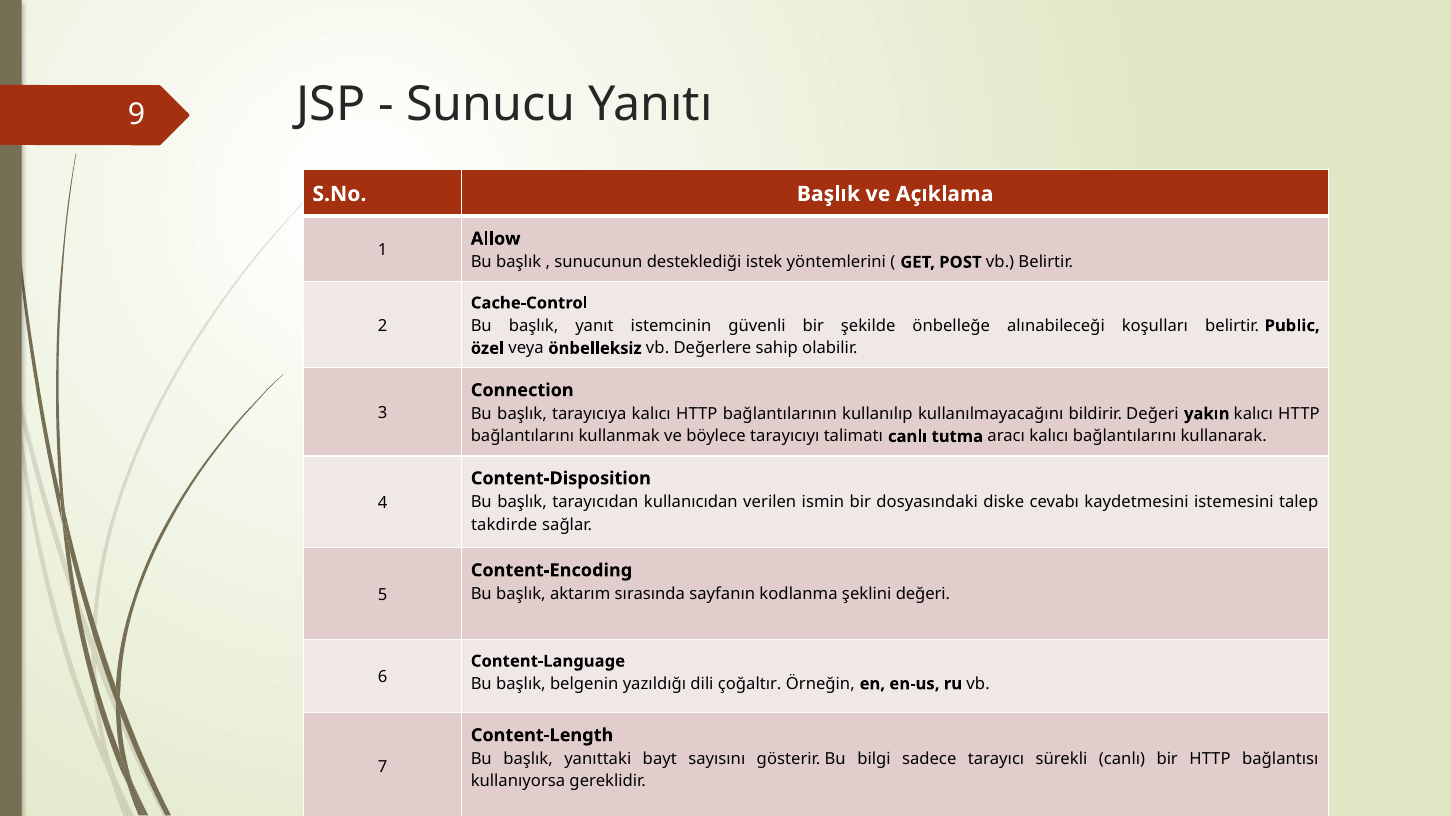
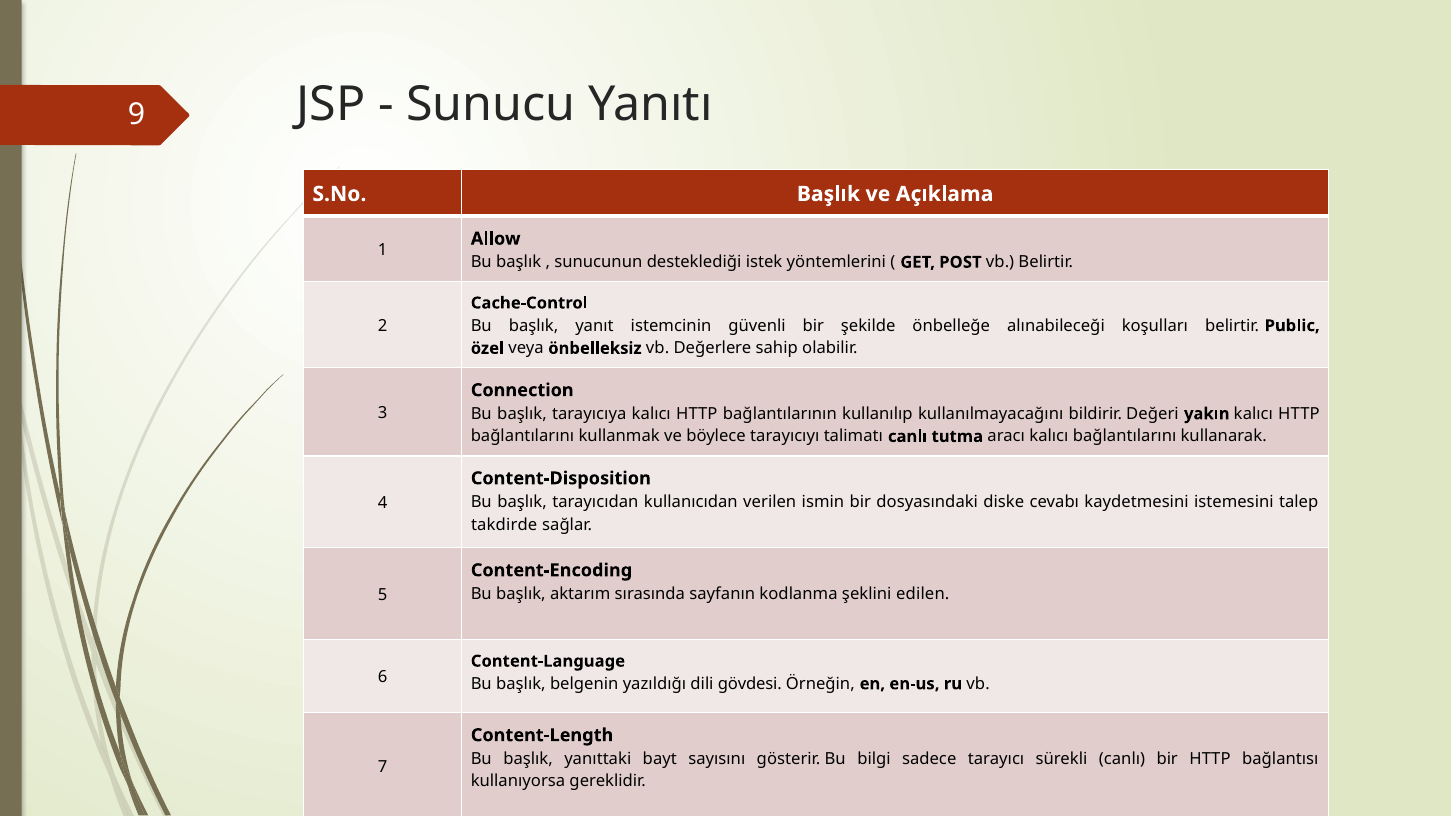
şeklini değeri: değeri -> edilen (923, 594)
çoğaltır: çoğaltır -> gövdesi (750, 684)
